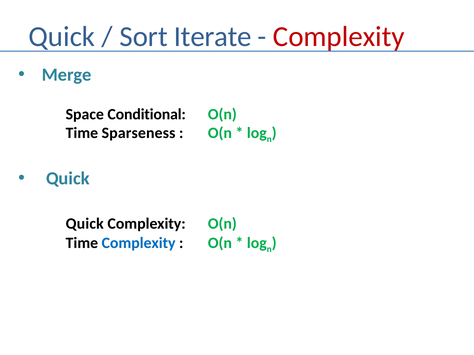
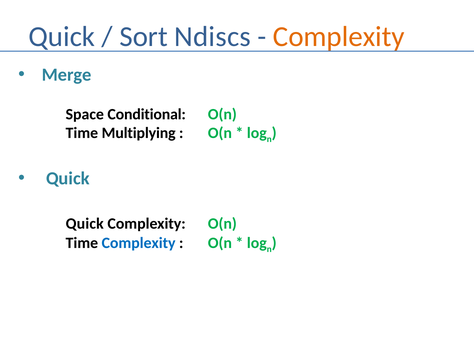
Iterate: Iterate -> Ndiscs (213, 37)
Complexity colour: red -> orange (339, 37)
Sparseness: Sparseness -> Multiplying (139, 133)
